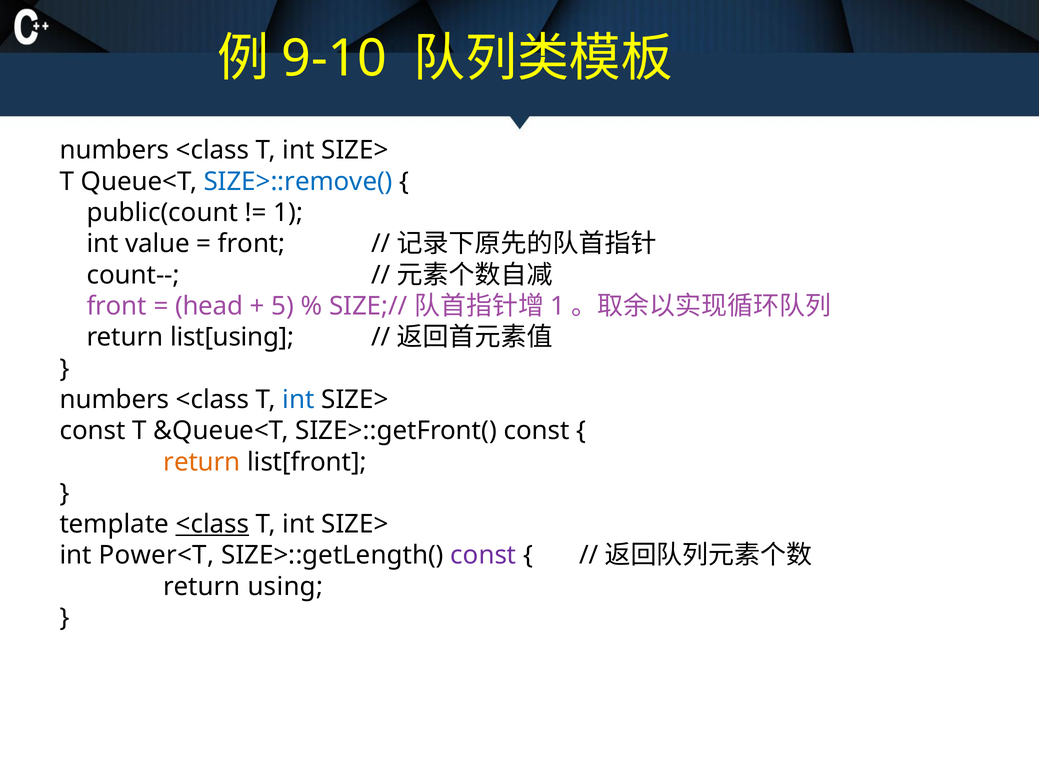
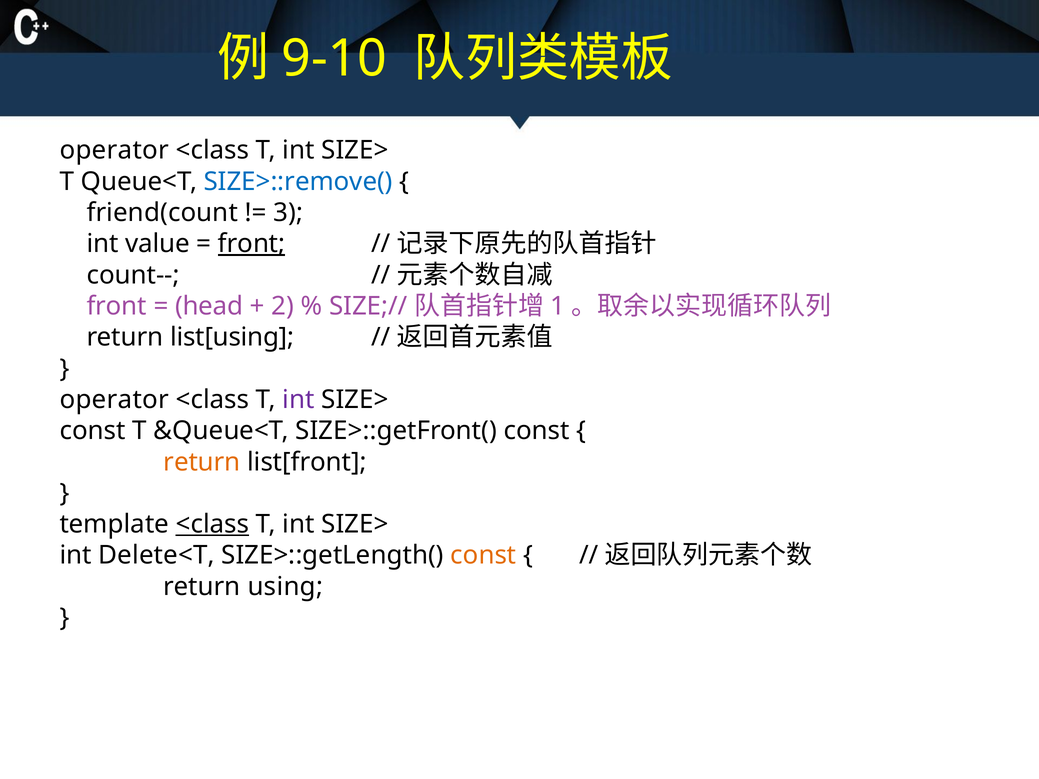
numbers: numbers -> operator (114, 150)
public(count: public(count -> friend(count (162, 213)
1: 1 -> 3 (288, 213)
front underline: none -> present (252, 244)
5: 5 -> 2 (283, 306)
numbers: numbers -> operator (114, 400)
int colour: blue -> purple (298, 400)
Power<T: Power<T -> Delete<T (156, 556)
const colour: purple -> orange (483, 556)
